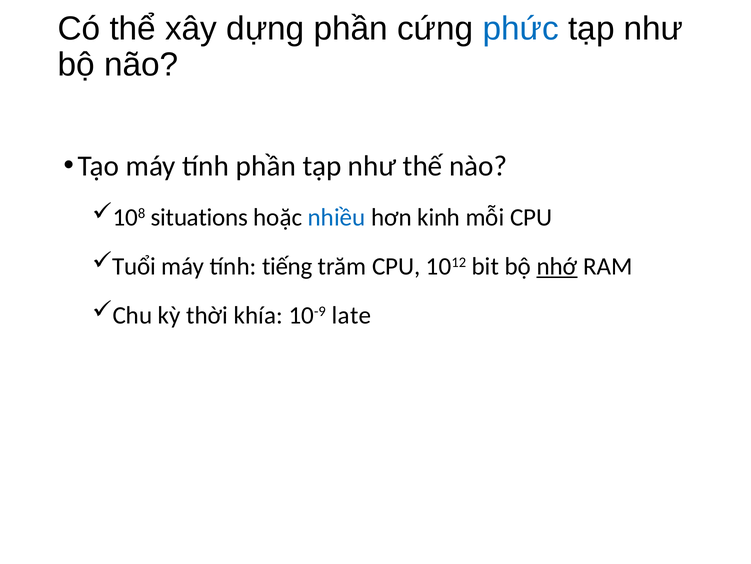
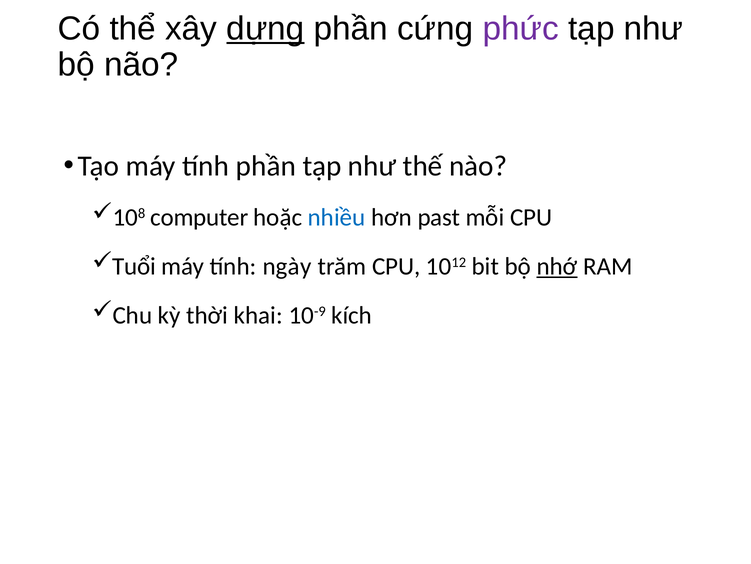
dựng underline: none -> present (265, 29)
phức colour: blue -> purple (521, 29)
situations: situations -> computer (199, 217)
kinh: kinh -> past (439, 217)
tiếng: tiếng -> ngày (287, 266)
khía: khía -> khai (258, 315)
late: late -> kích (352, 315)
